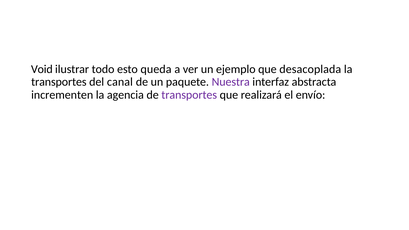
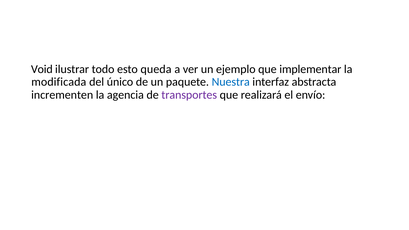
desacoplada: desacoplada -> implementar (310, 69)
transportes: transportes -> modificada (59, 82)
canal: canal -> único (120, 82)
Nuestra colour: purple -> blue (231, 82)
